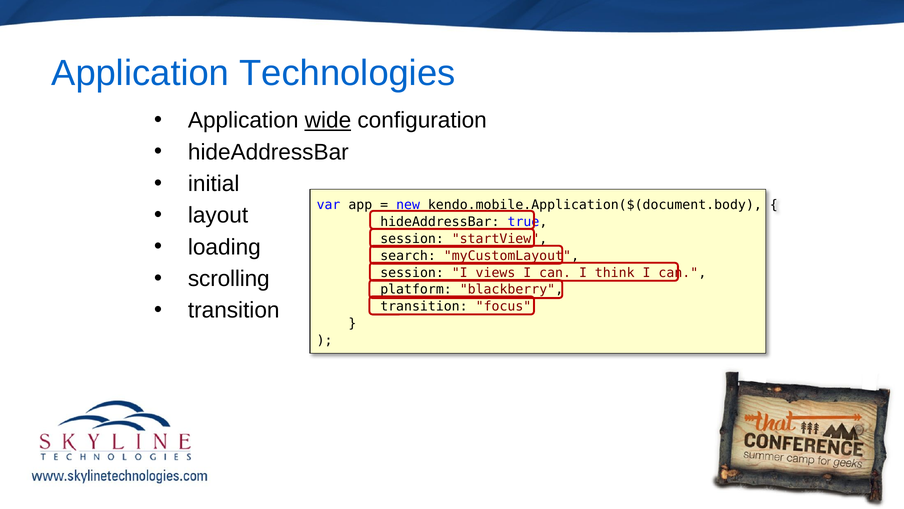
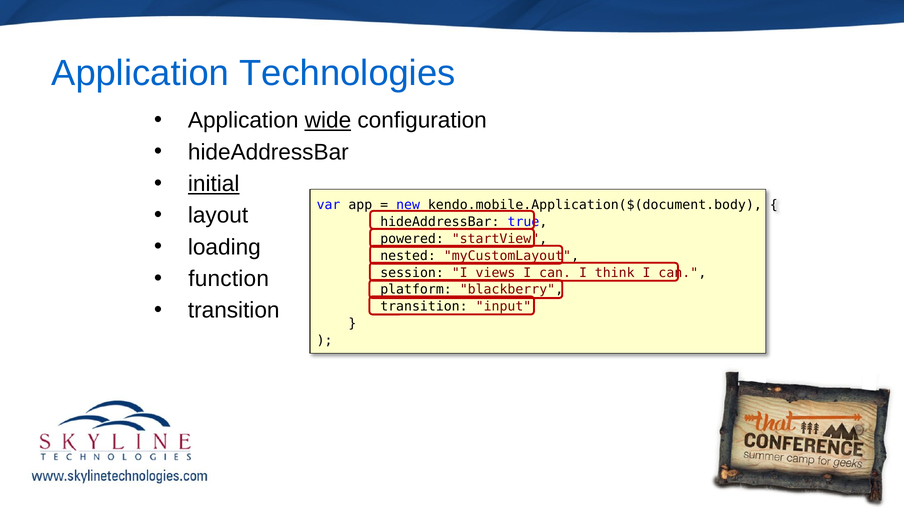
initial underline: none -> present (214, 184)
session: session -> powered (412, 239)
search: search -> nested (408, 256)
scrolling: scrolling -> function (229, 279)
focus: focus -> input (504, 306)
